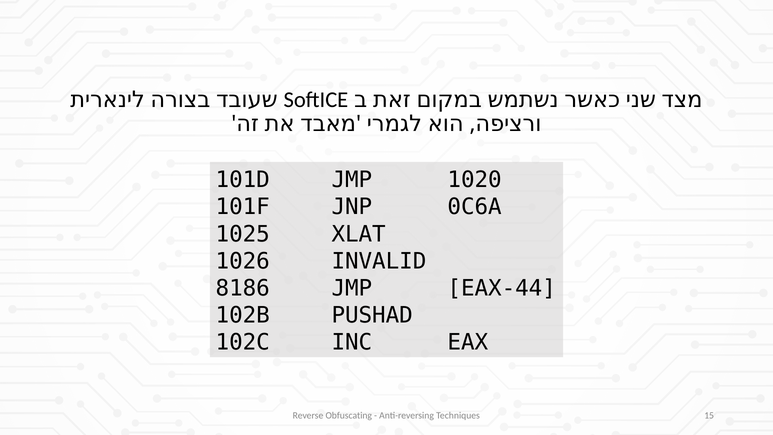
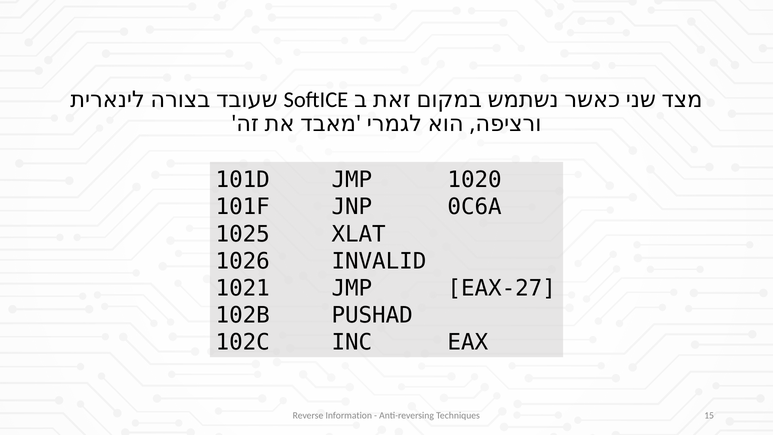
8186: 8186 -> 1021 (243, 288)
EAX-44: EAX-44 -> EAX-27 (502, 288)
Obfuscating: Obfuscating -> Information (349, 415)
